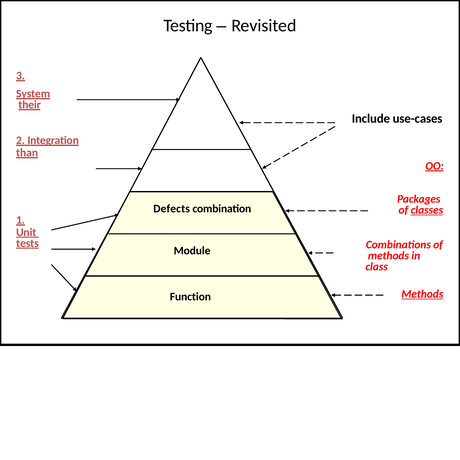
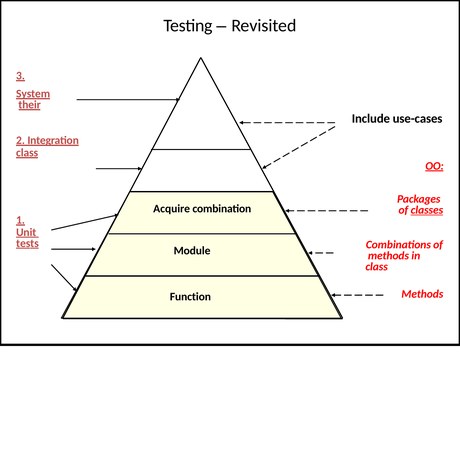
than: than -> class (27, 153)
Defects: Defects -> Acquire (172, 209)
Methods underline: present -> none (422, 294)
